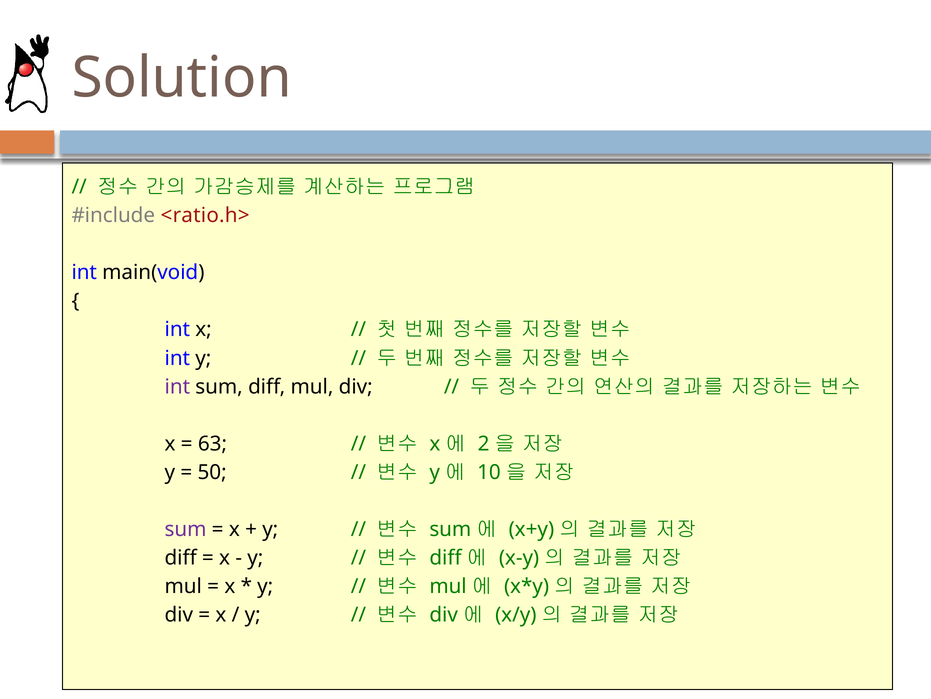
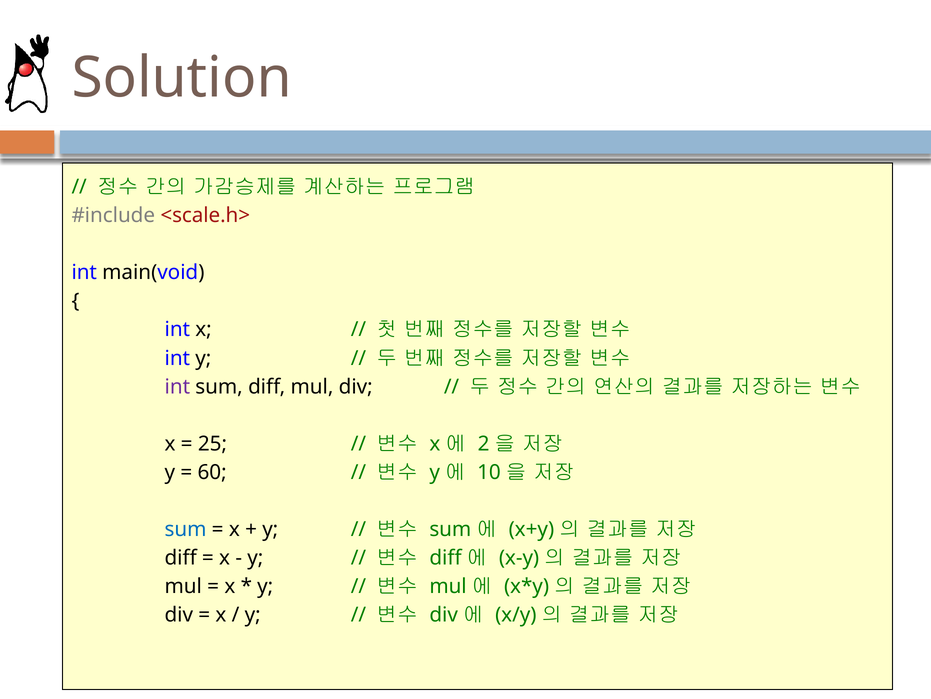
<ratio.h>: <ratio.h> -> <scale.h> (205, 215)
63: 63 -> 25 (212, 443)
50: 50 -> 60 (212, 472)
sum colour: purple -> blue (186, 529)
